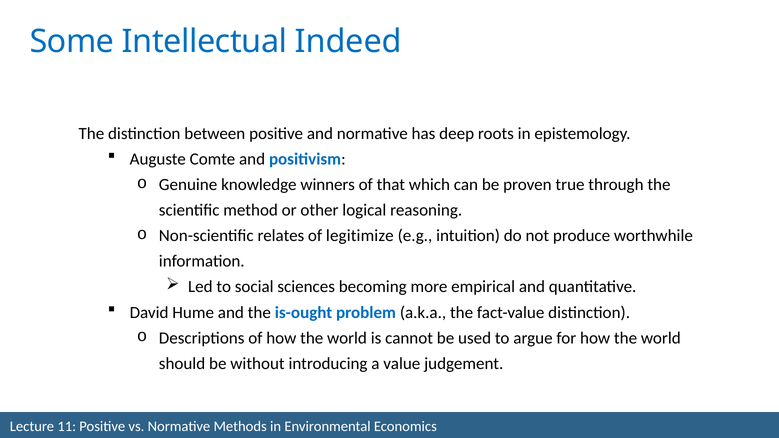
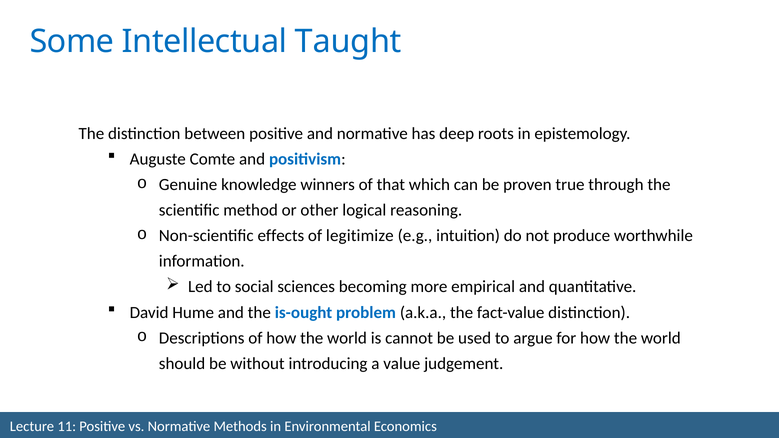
Indeed: Indeed -> Taught (348, 42)
relates: relates -> effects (281, 236)
